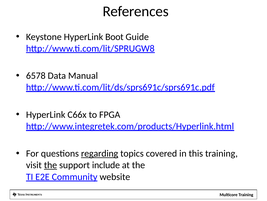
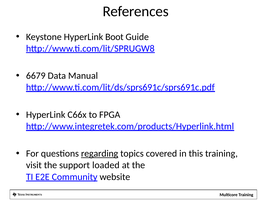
6578: 6578 -> 6679 (36, 75)
the underline: present -> none (51, 165)
include: include -> loaded (106, 165)
